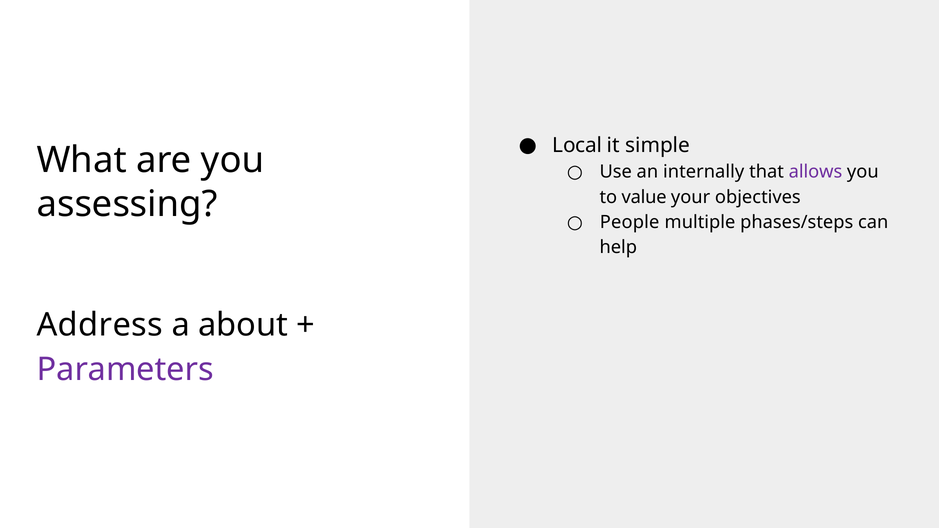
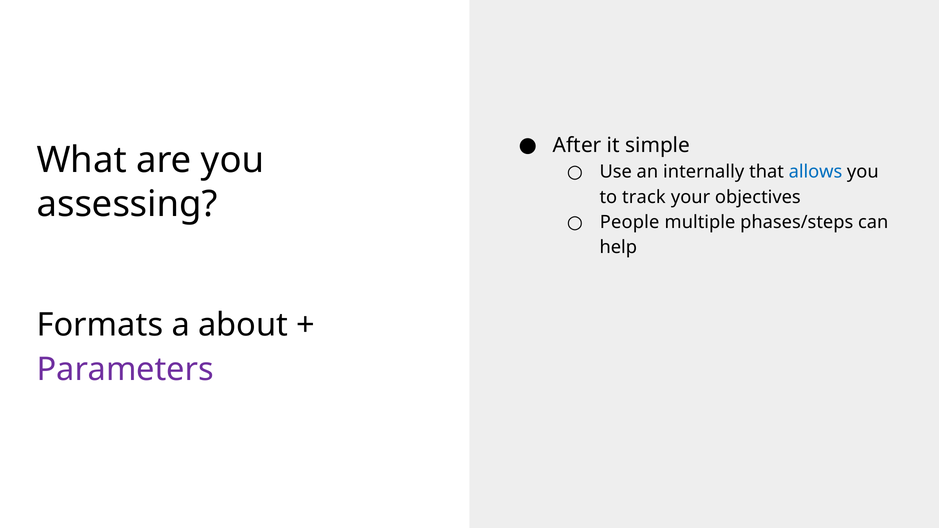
Local: Local -> After (577, 145)
allows colour: purple -> blue (816, 172)
value: value -> track (644, 197)
Address: Address -> Formats (100, 325)
